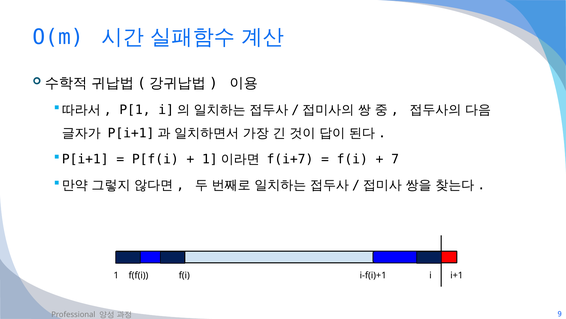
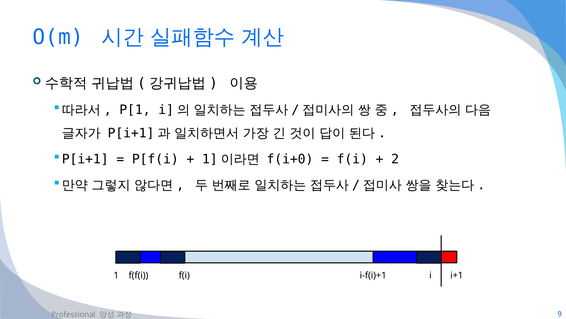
f(i+7: f(i+7 -> f(i+0 (290, 159)
7: 7 -> 2 (395, 159)
